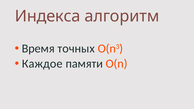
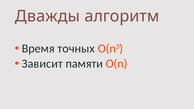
Индекса: Индекса -> Дважды (47, 16)
Каждое: Каждое -> Зависит (42, 64)
